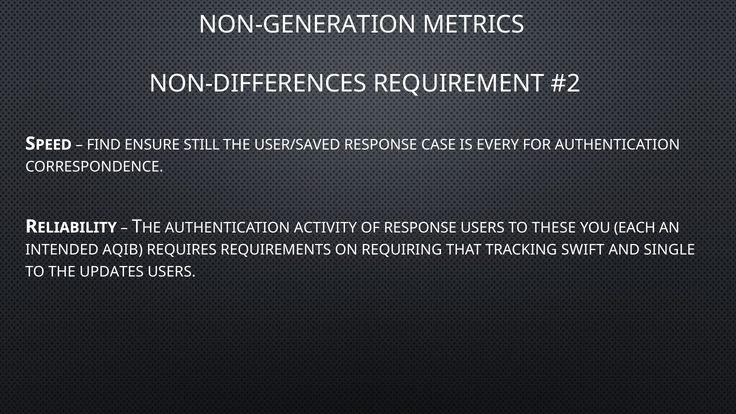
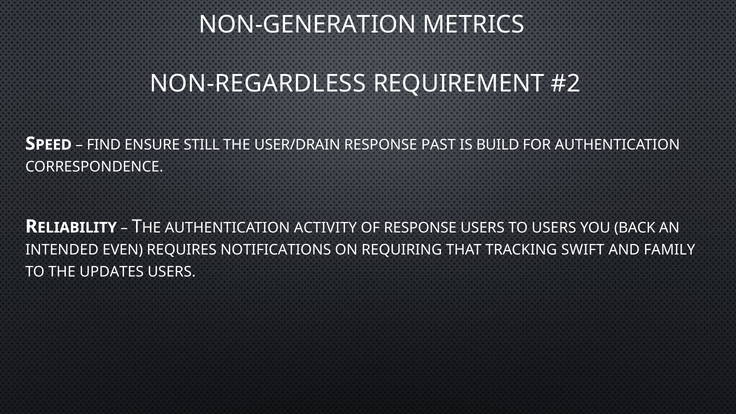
NON-DIFFERENCES: NON-DIFFERENCES -> NON-REGARDLESS (258, 84)
USER/SAVED: USER/SAVED -> USER/DRAIN (297, 145)
CASE: CASE -> PAST (438, 145)
EVERY: EVERY -> BUILD (498, 145)
TO THESE: THESE -> USERS (554, 228)
EACH: EACH -> BACK (635, 228)
AQIB: AQIB -> EVEN (123, 250)
REQUIREMENTS: REQUIREMENTS -> NOTIFICATIONS (276, 250)
SINGLE: SINGLE -> FAMILY (669, 250)
